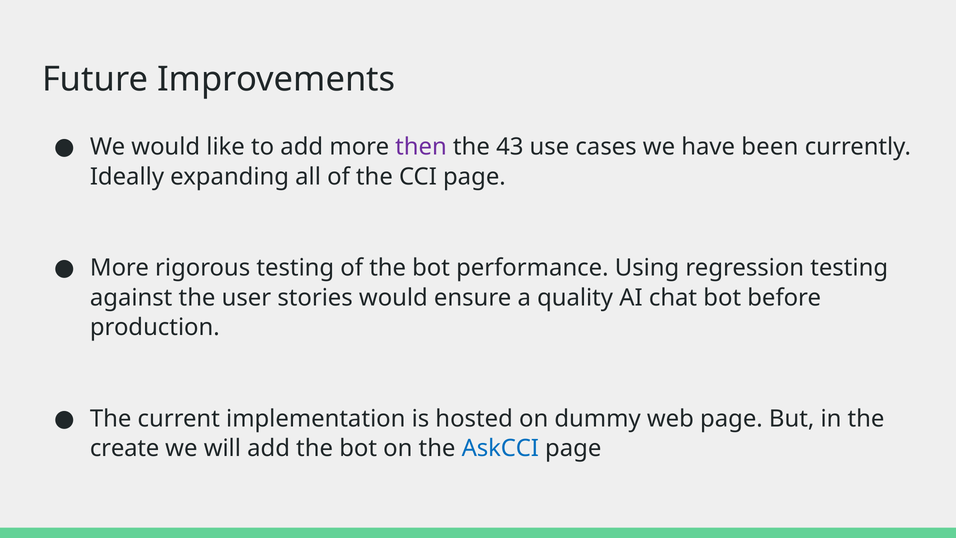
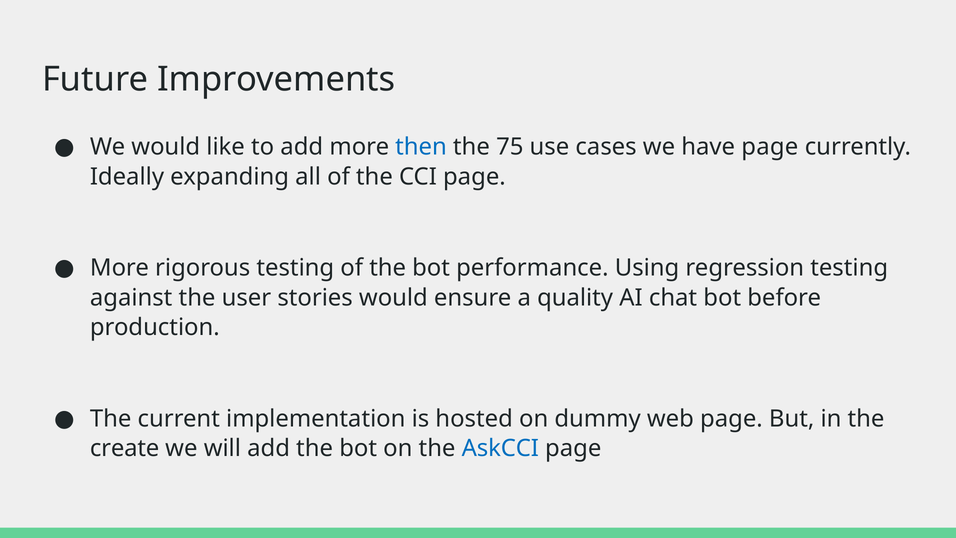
then colour: purple -> blue (421, 147)
43: 43 -> 75 (510, 147)
have been: been -> page (770, 147)
